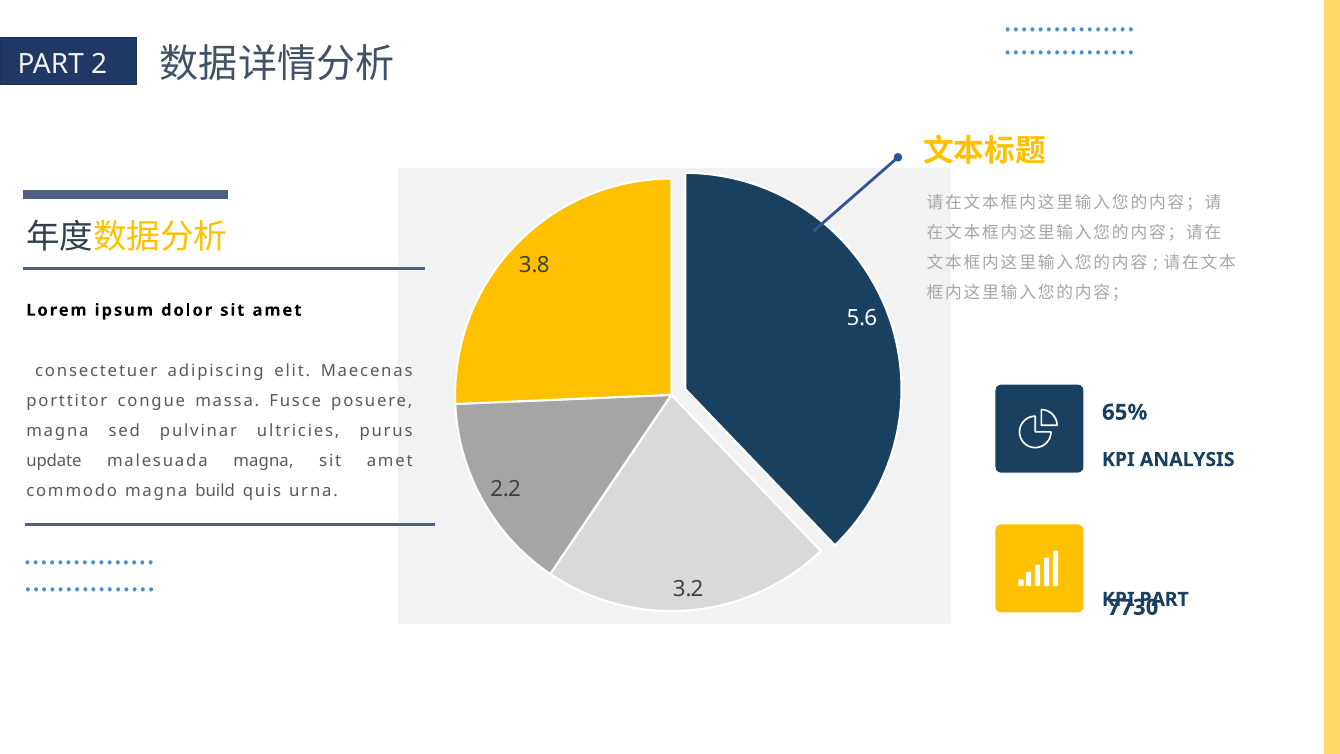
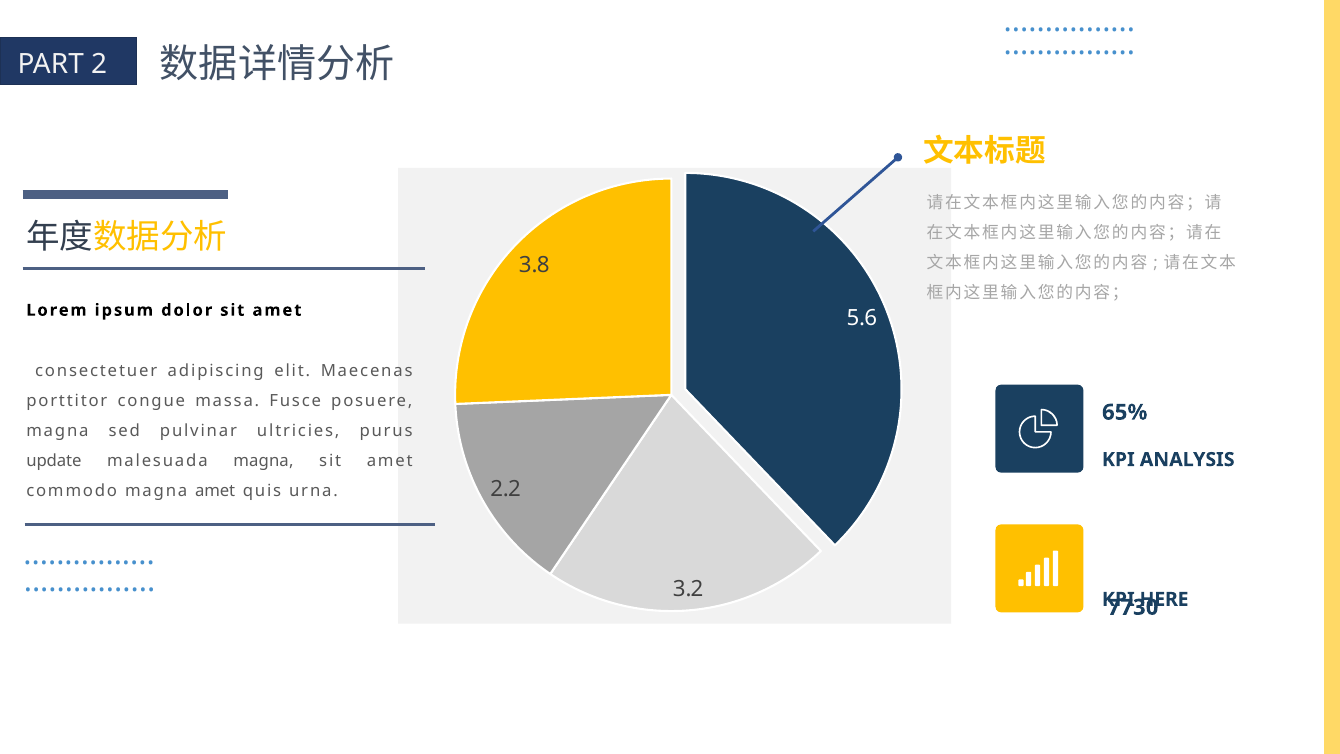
magna build: build -> amet (215, 491)
PART: PART -> HERE (1164, 599)
